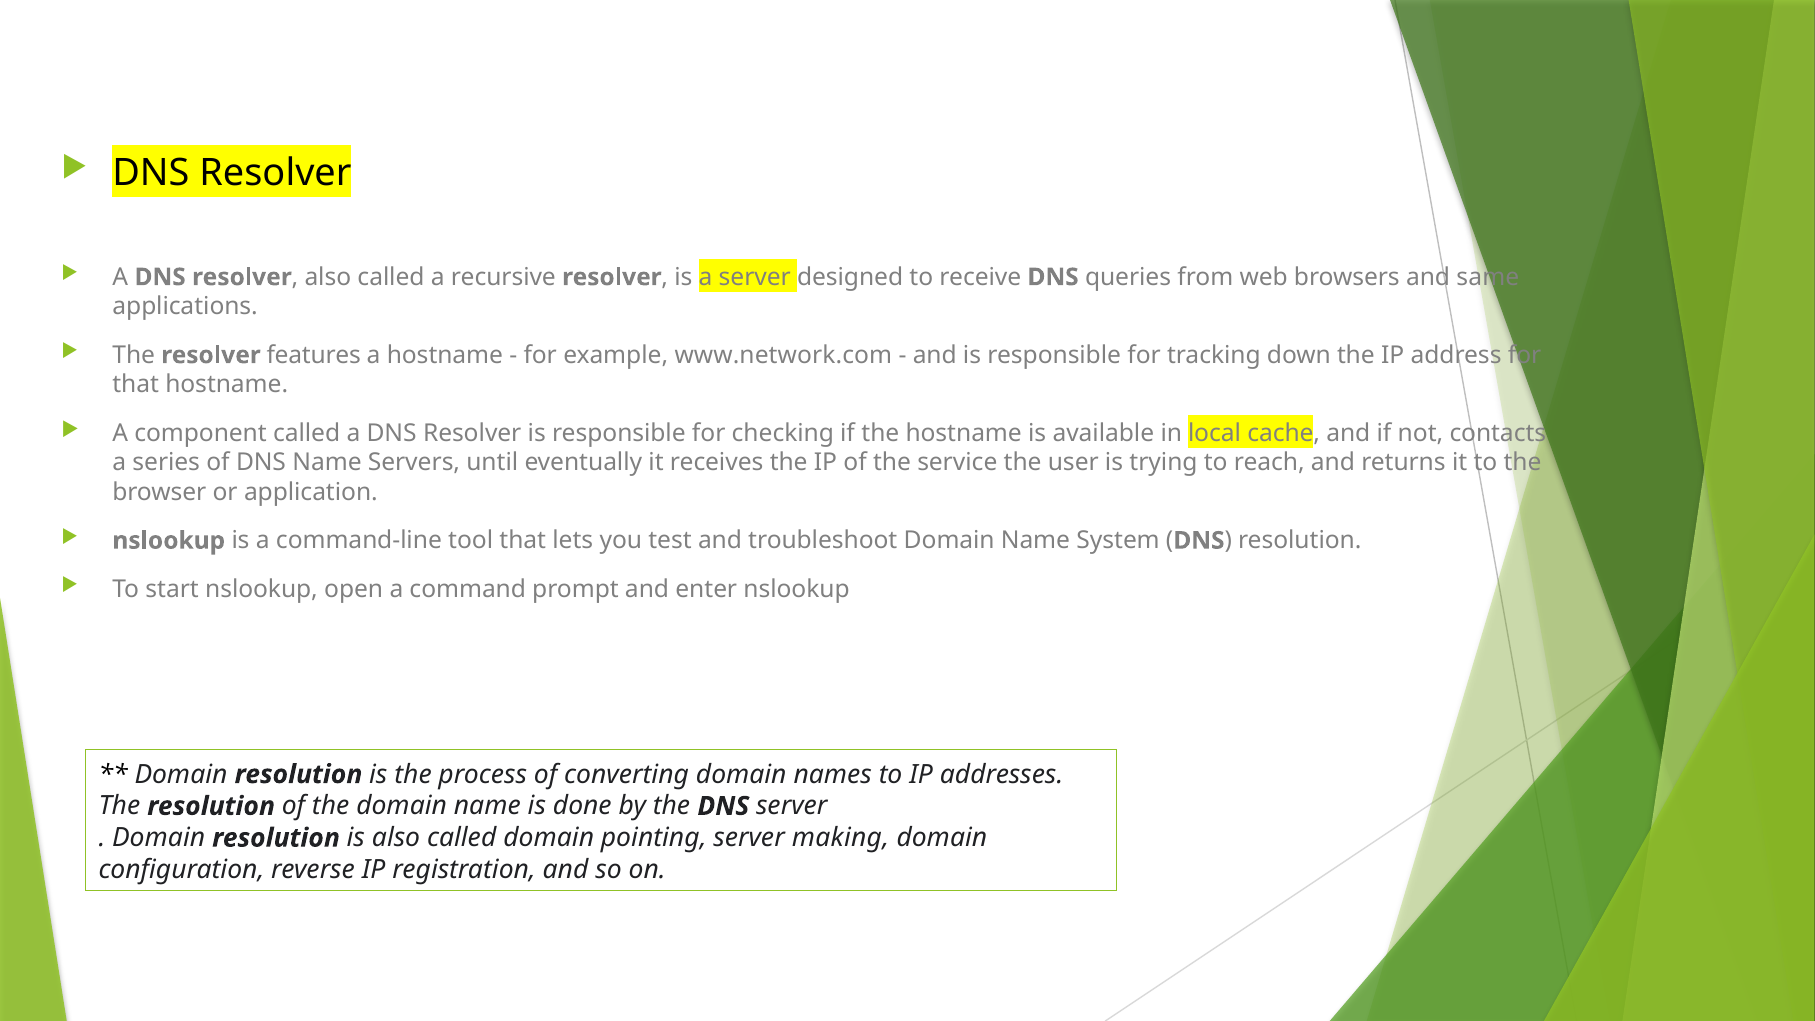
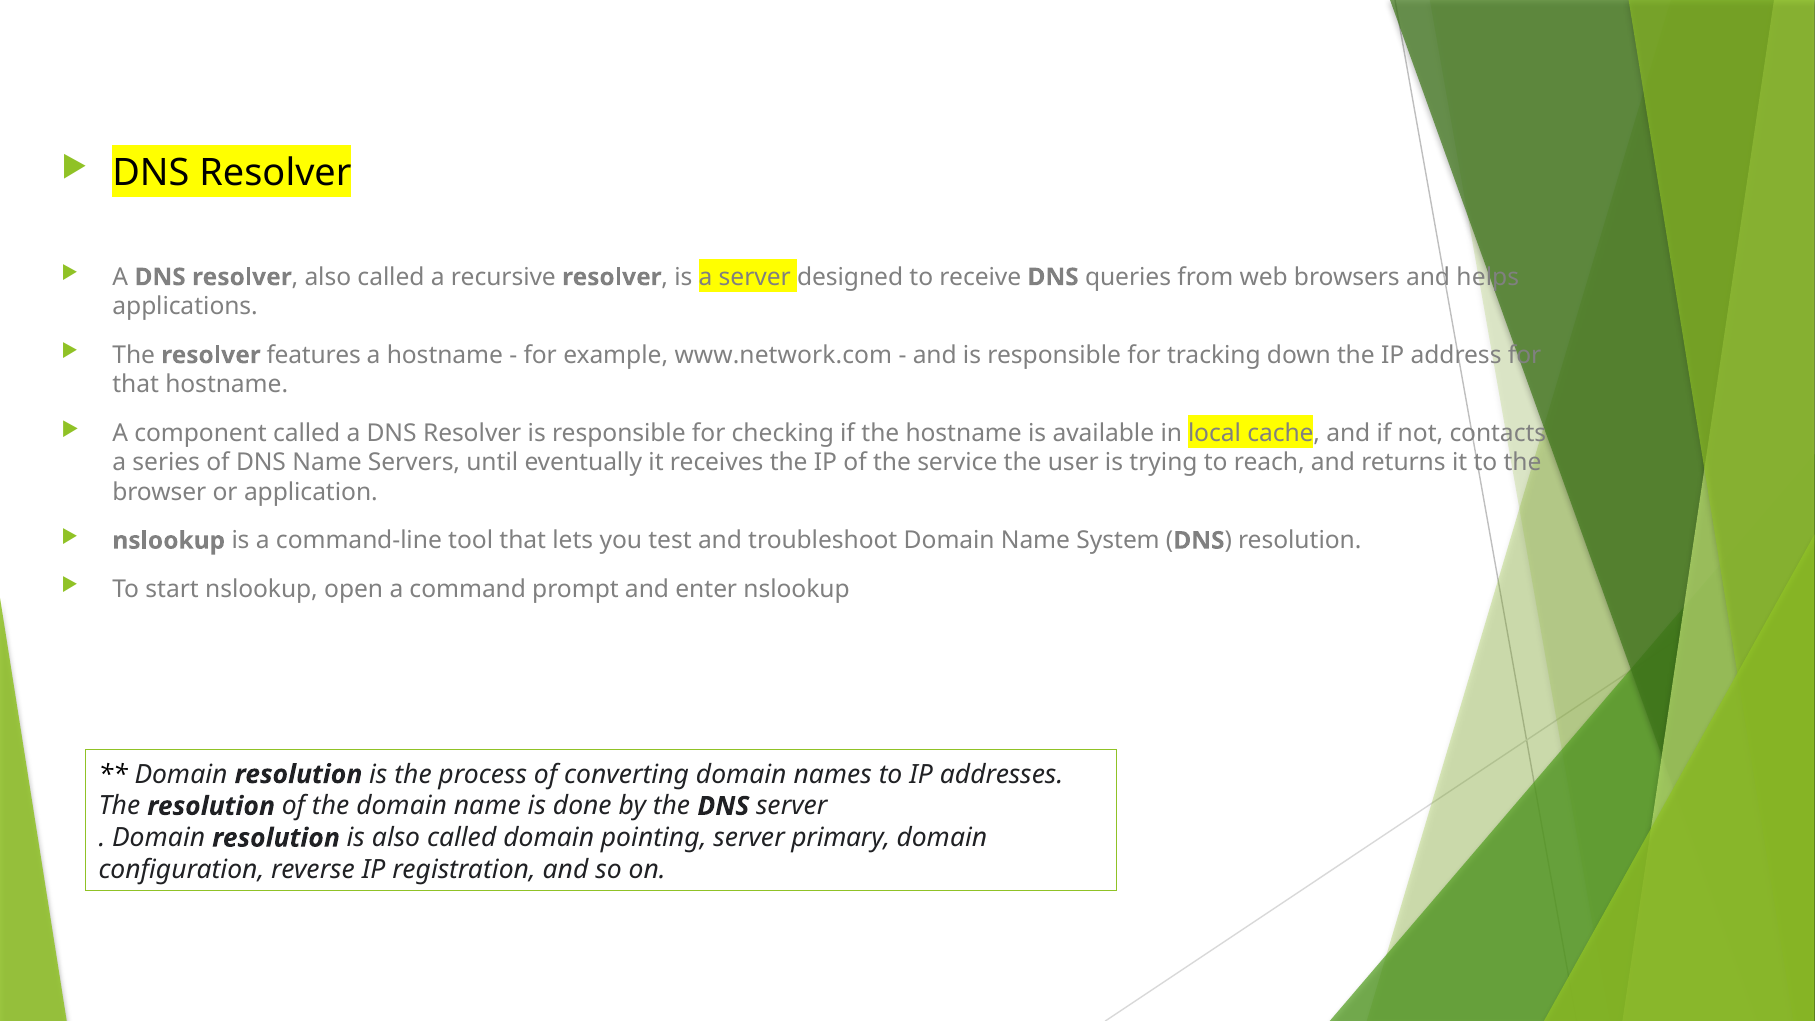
same: same -> helps (1488, 277)
making: making -> primary (841, 838)
